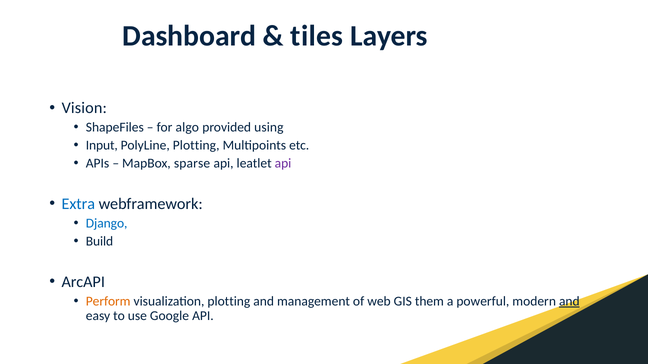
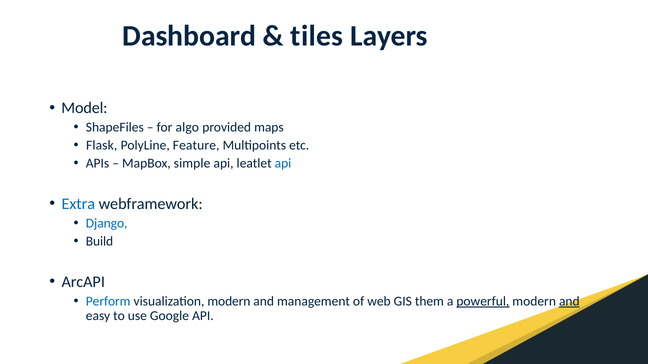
Vision: Vision -> Model (84, 108)
using: using -> maps (269, 128)
Input: Input -> Flask (102, 145)
PolyLine Plotting: Plotting -> Feature (196, 145)
sparse: sparse -> simple (192, 163)
api colour: purple -> blue (283, 163)
Perform colour: orange -> blue (108, 302)
visualization plotting: plotting -> modern (229, 302)
powerful underline: none -> present (483, 302)
